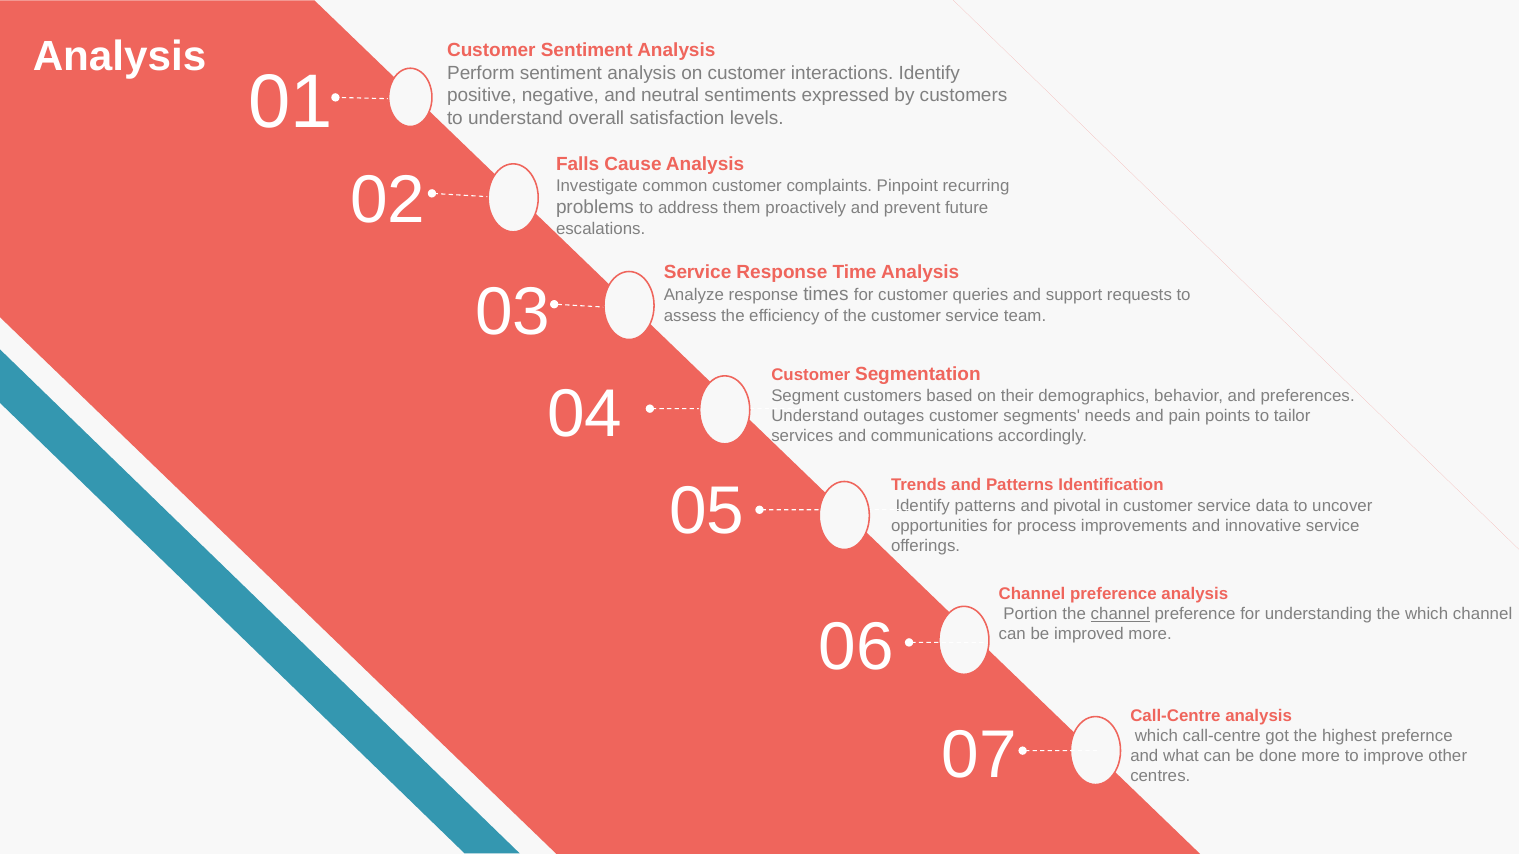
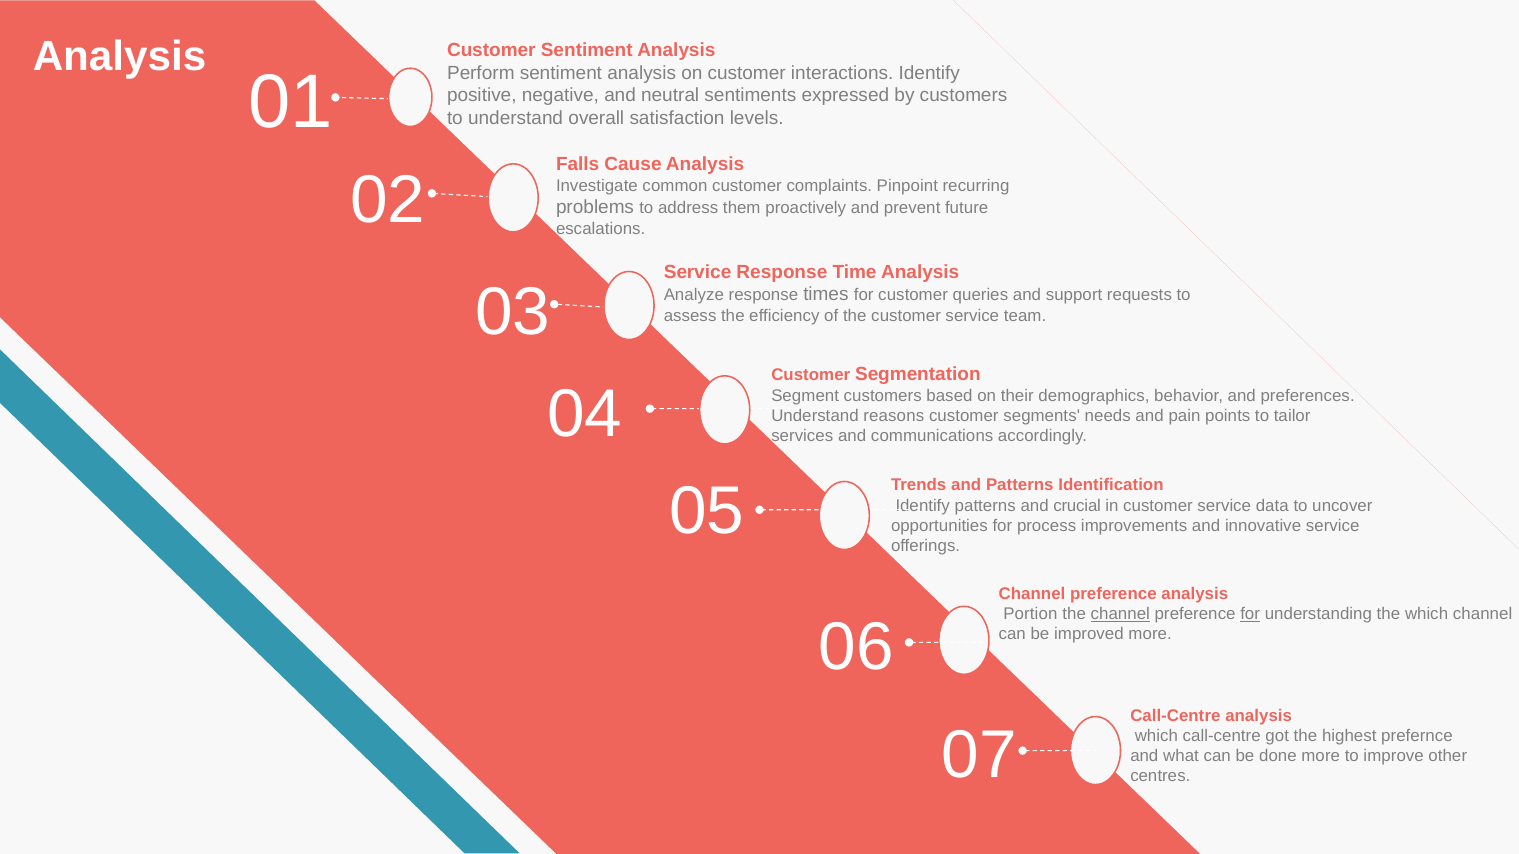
outages: outages -> reasons (894, 416)
pivotal: pivotal -> crucial (1077, 506)
for underline: none -> present (1250, 614)
